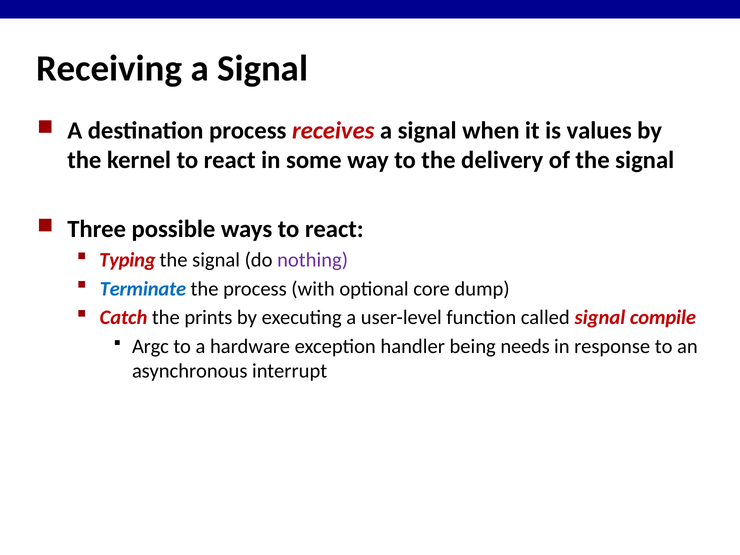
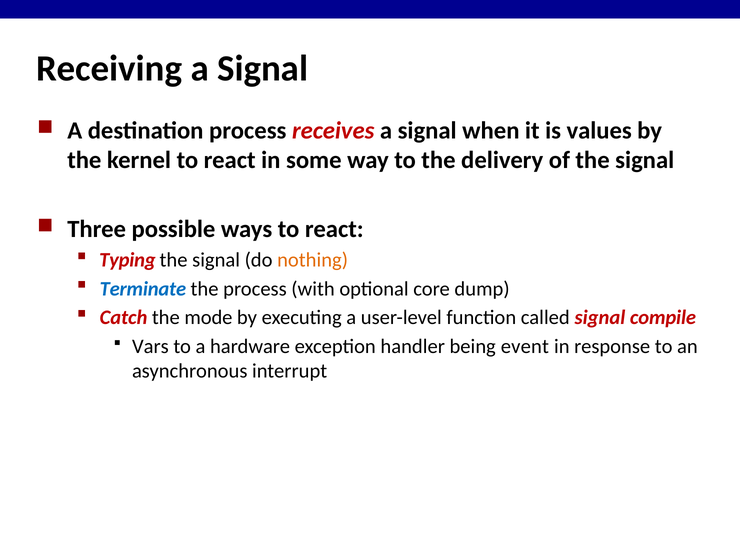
nothing colour: purple -> orange (313, 260)
prints: prints -> mode (208, 318)
Argc: Argc -> Vars (150, 346)
needs: needs -> event (525, 346)
